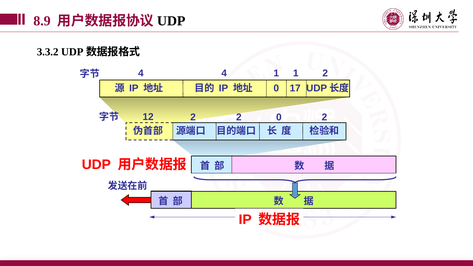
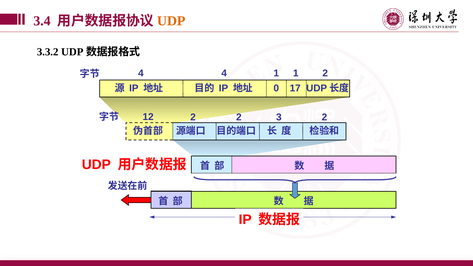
8.9: 8.9 -> 3.4 (42, 21)
UDP colour: black -> orange (171, 21)
2 0: 0 -> 3 (279, 117)
